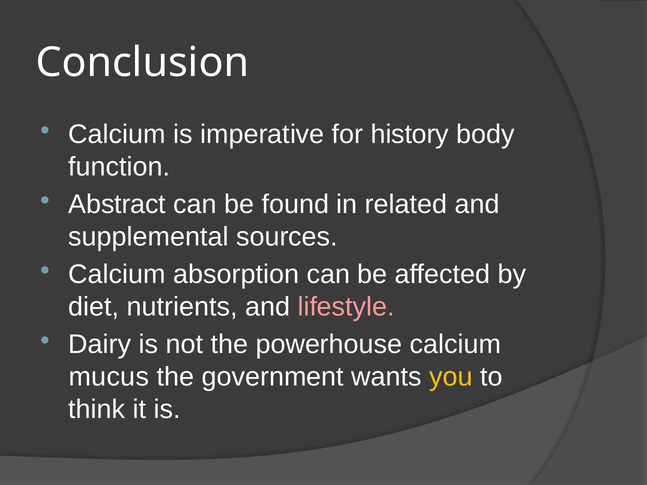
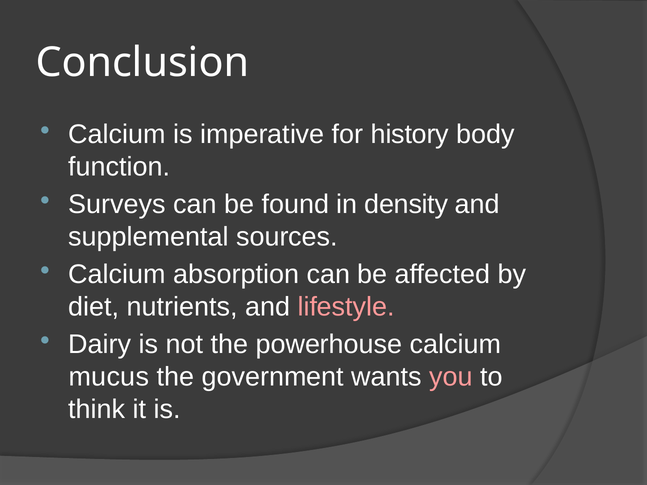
Abstract: Abstract -> Surveys (117, 205)
related: related -> density (406, 205)
you colour: yellow -> pink (451, 377)
